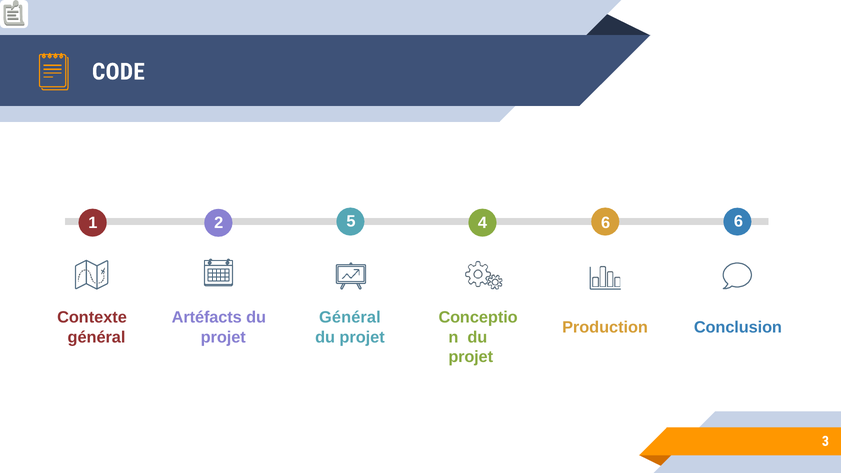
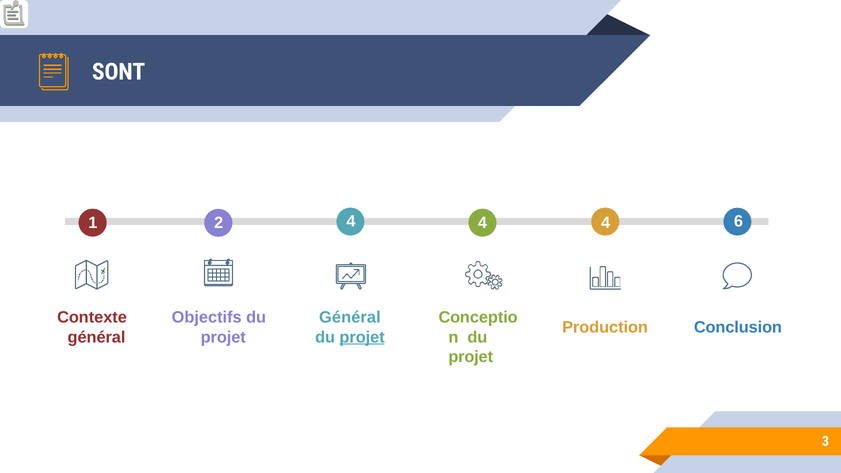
CODE: CODE -> SONT (119, 72)
2 5: 5 -> 4 (351, 222)
6: 6 -> 4 (606, 223)
Artéfacts: Artéfacts -> Objectifs (207, 318)
projet underline: none -> present (362, 337)
